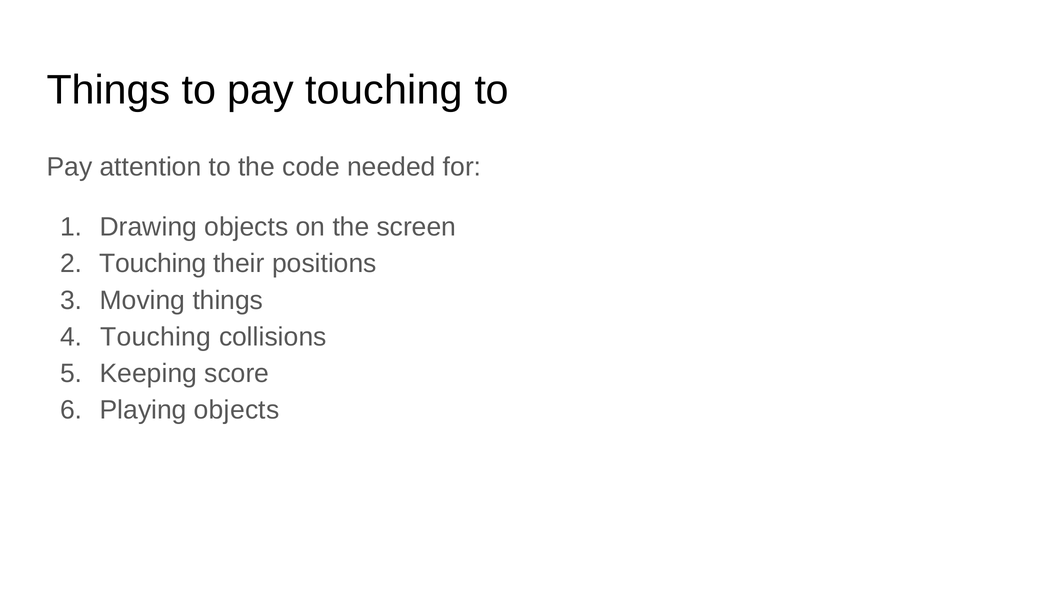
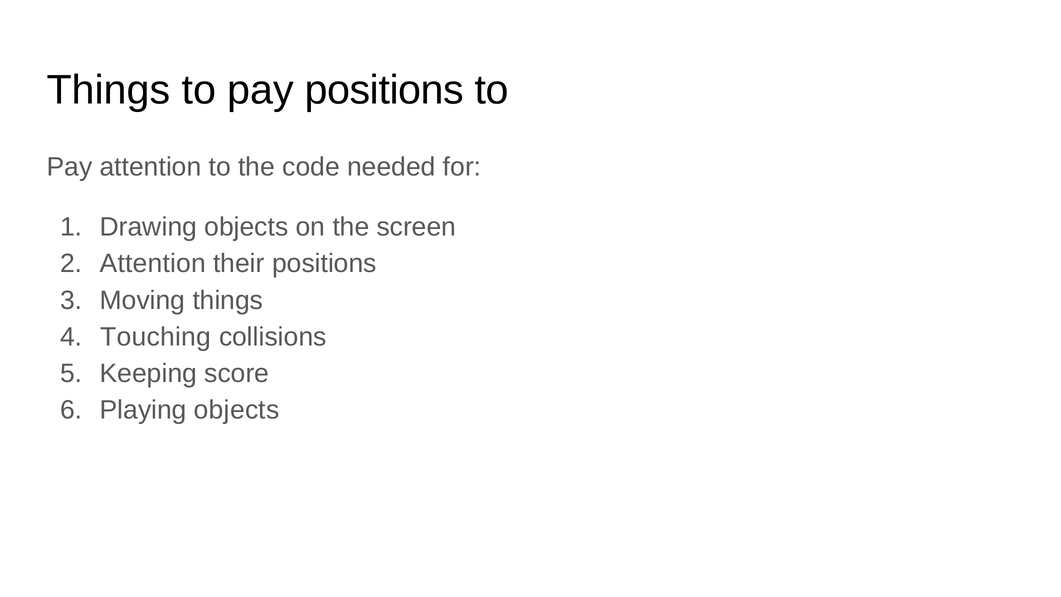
pay touching: touching -> positions (384, 90)
Touching: Touching -> Attention (153, 264)
